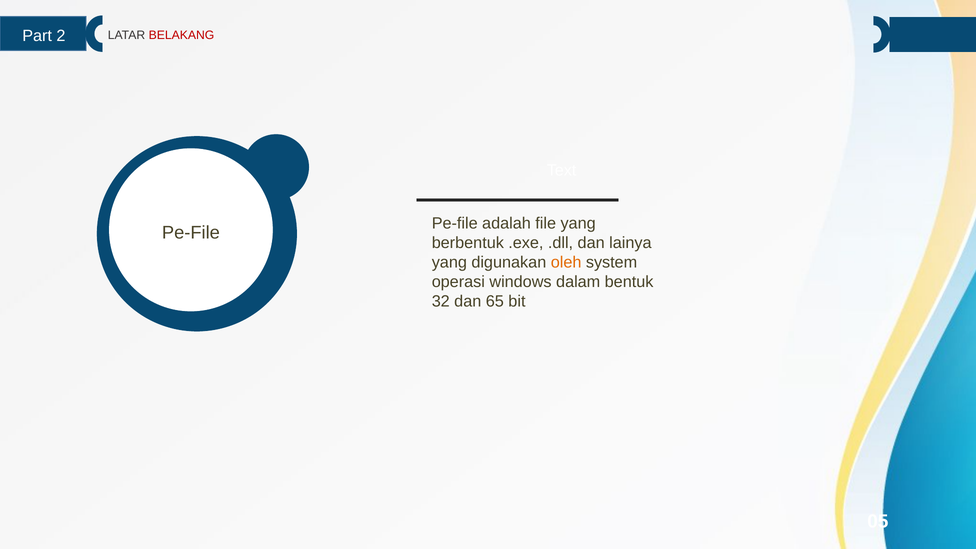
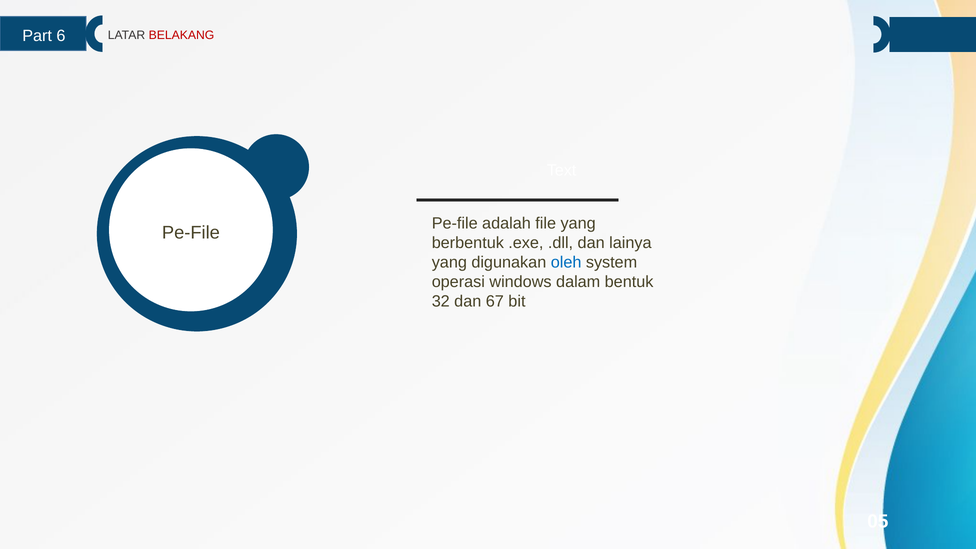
2: 2 -> 6 (61, 36)
oleh colour: orange -> blue (566, 262)
65: 65 -> 67 (495, 301)
